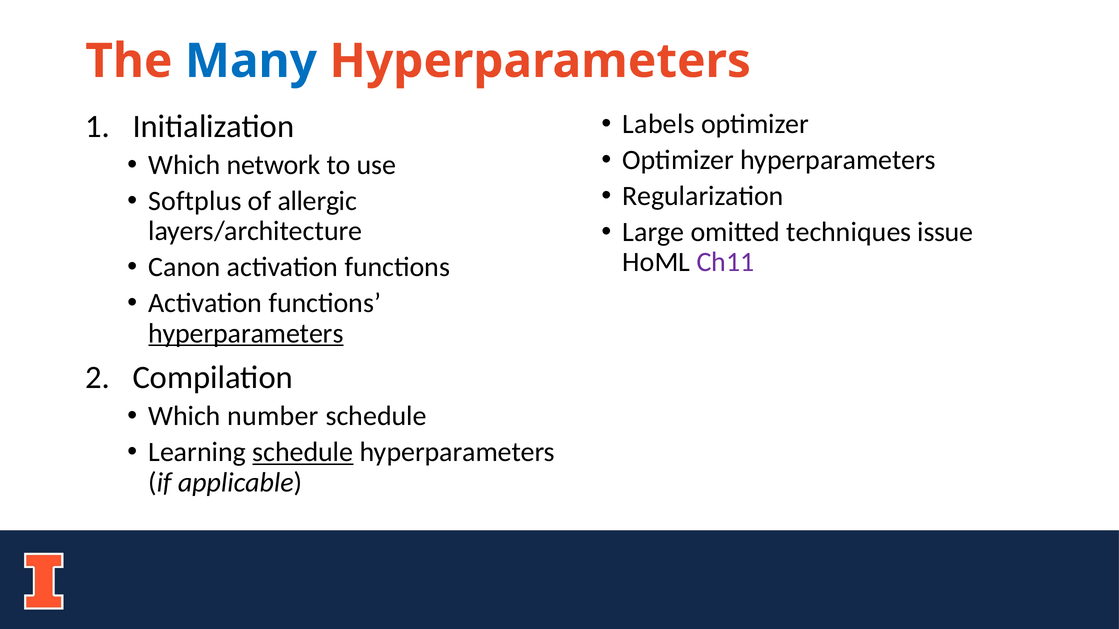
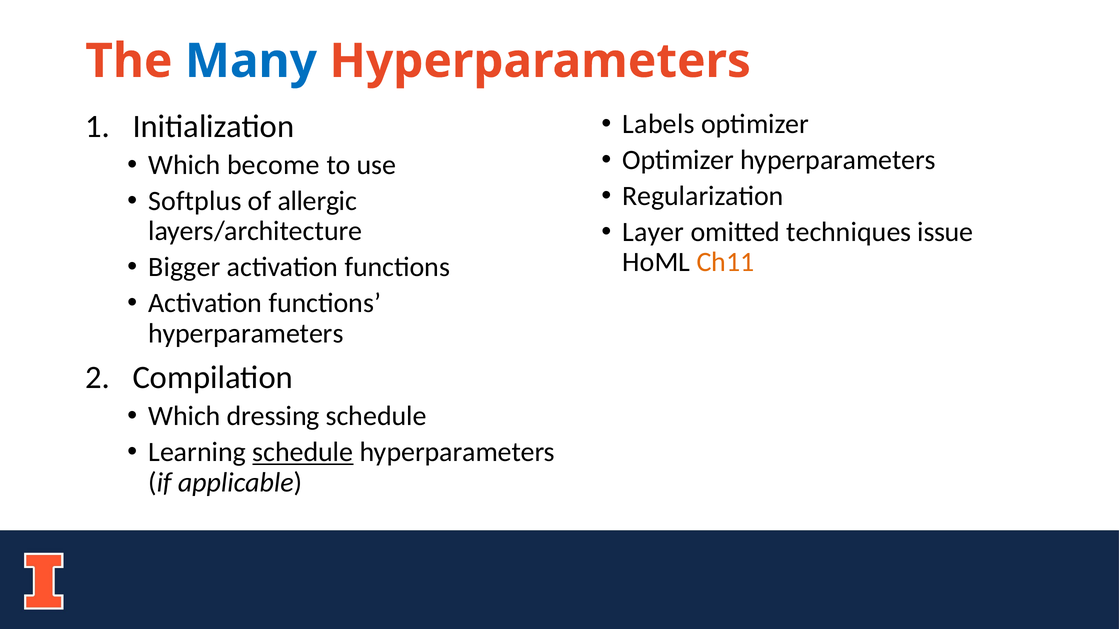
network: network -> become (273, 165)
Large: Large -> Layer (653, 232)
Ch11 colour: purple -> orange (725, 262)
Canon: Canon -> Bigger (184, 267)
hyperparameters underline: present -> none (246, 334)
number: number -> dressing (273, 416)
